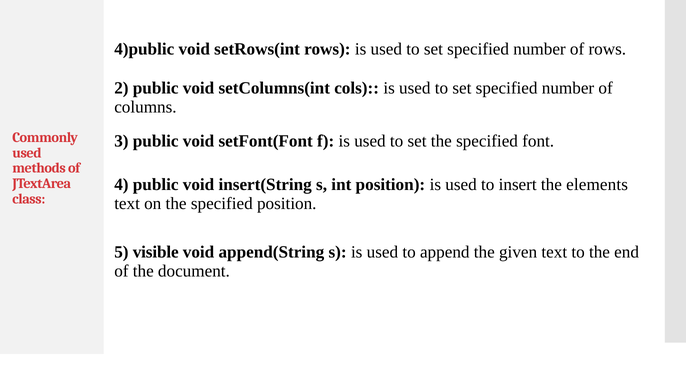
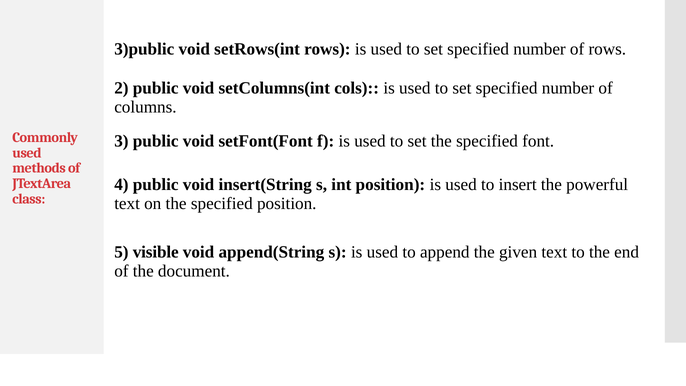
4)public: 4)public -> 3)public (144, 49)
elements: elements -> powerful (597, 185)
